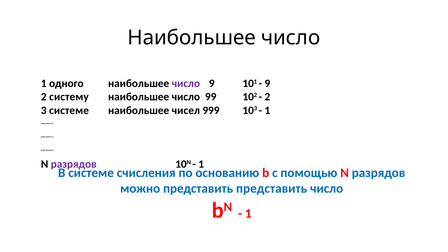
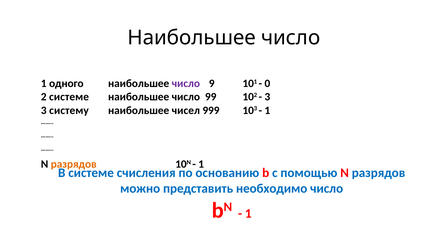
9: 9 -> 0 (267, 83)
2 систему: систему -> системе (69, 97)
2: 2 -> 3 (267, 97)
3 системе: системе -> систему (69, 110)
разрядов colour: purple -> orange (74, 164)
представить представить: представить -> необходимо (272, 188)
